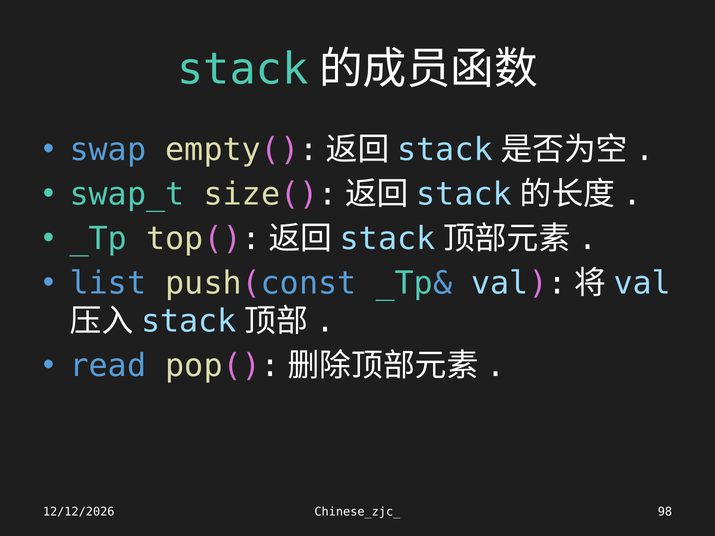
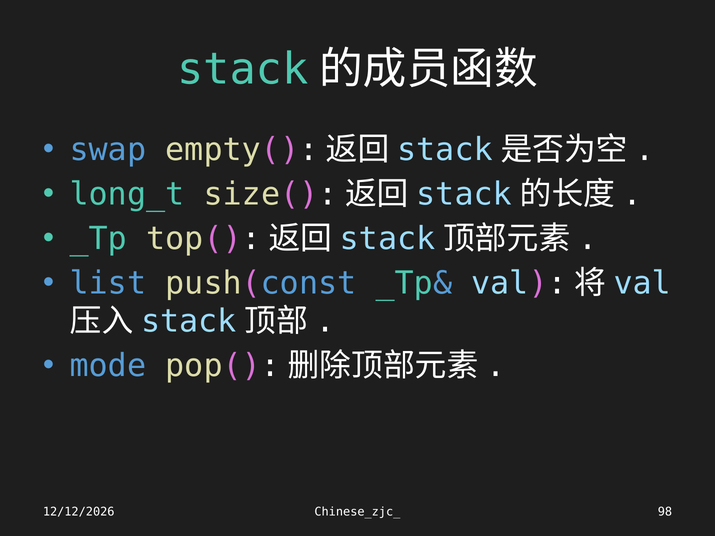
swap_t: swap_t -> long_t (127, 194)
read: read -> mode (108, 366)
